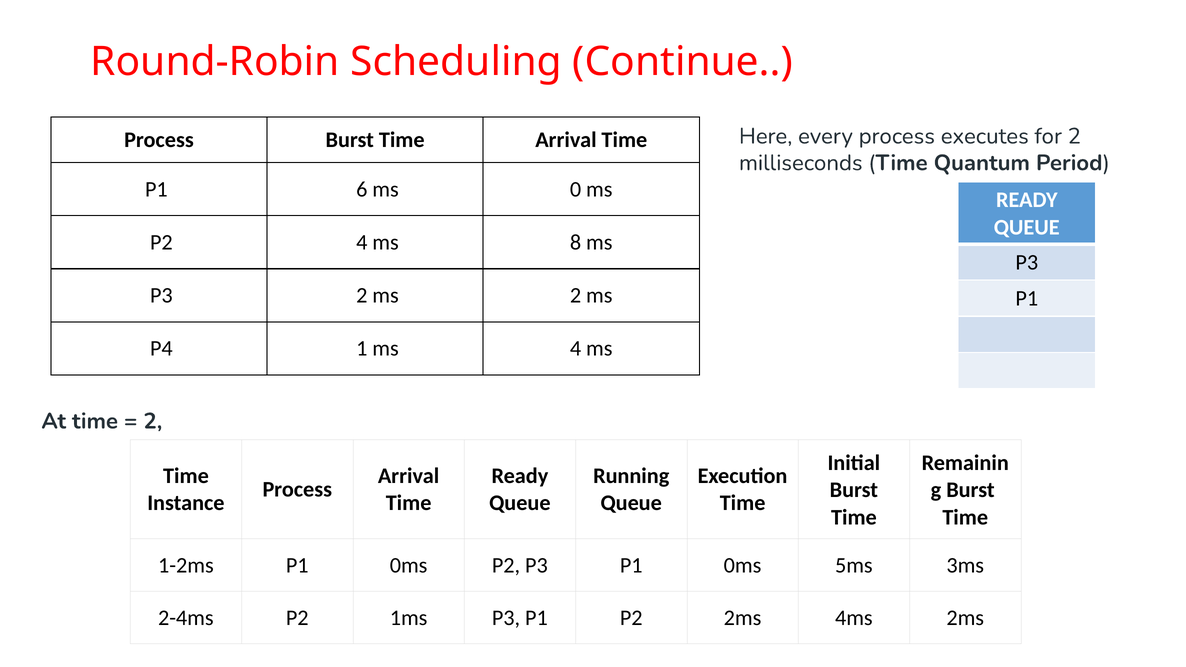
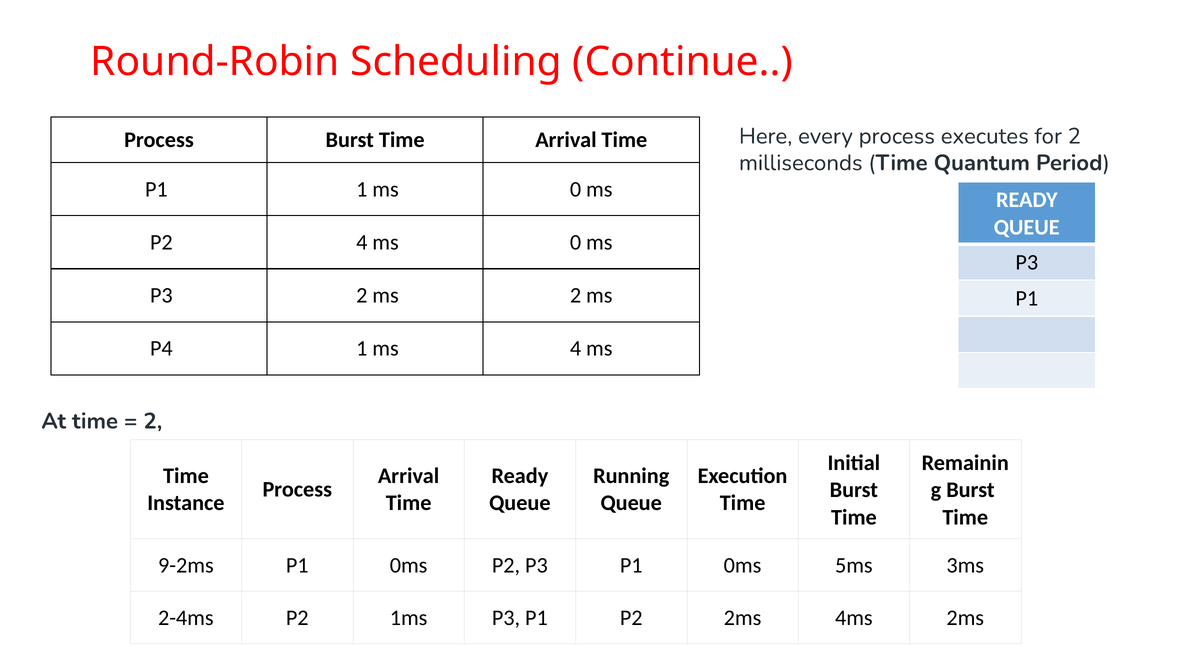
P1 6: 6 -> 1 (362, 189)
4 ms 8: 8 -> 0 (576, 242)
1-2ms: 1-2ms -> 9-2ms (186, 565)
